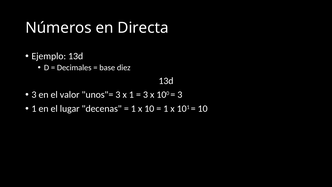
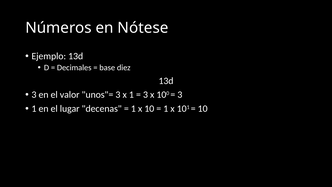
Directa: Directa -> Nótese (143, 28)
